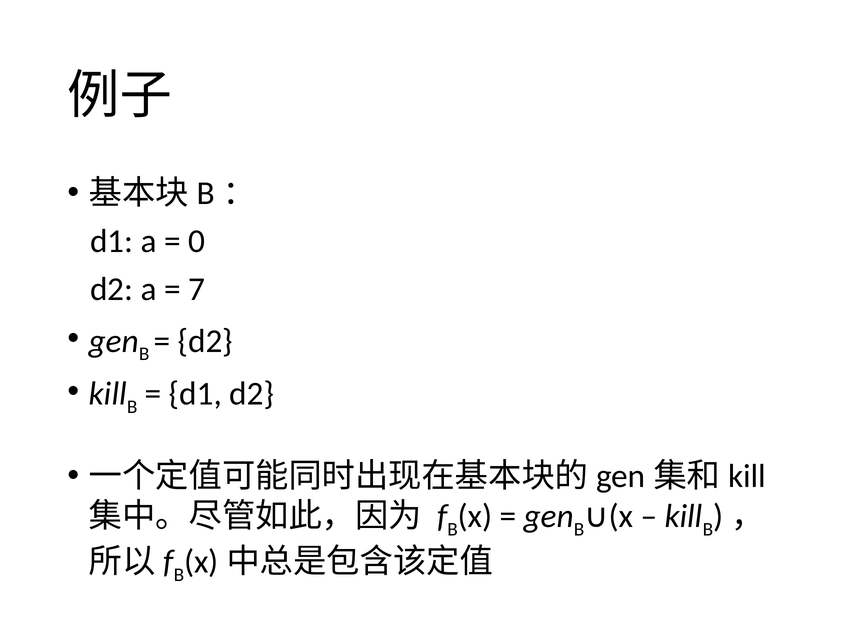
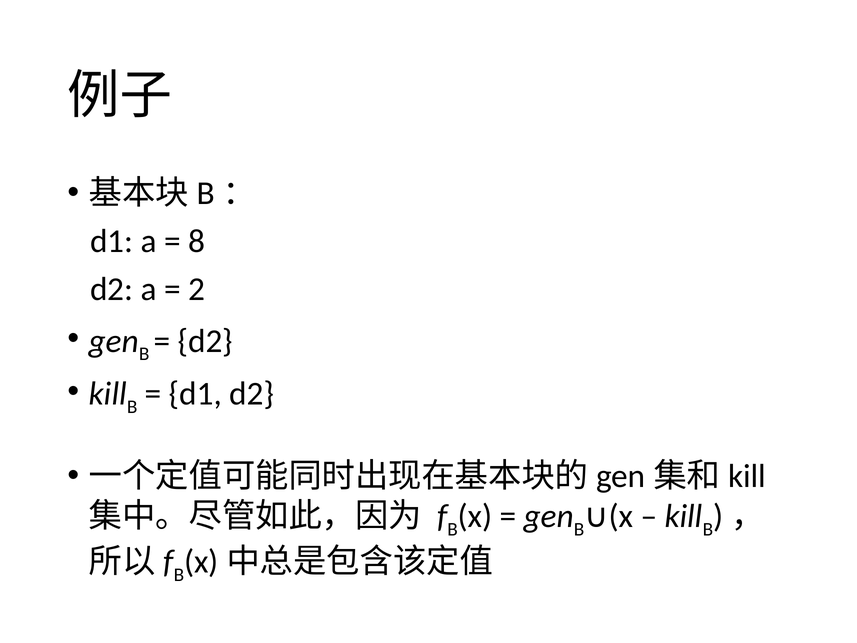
0: 0 -> 8 (197, 241)
7: 7 -> 2 (197, 289)
